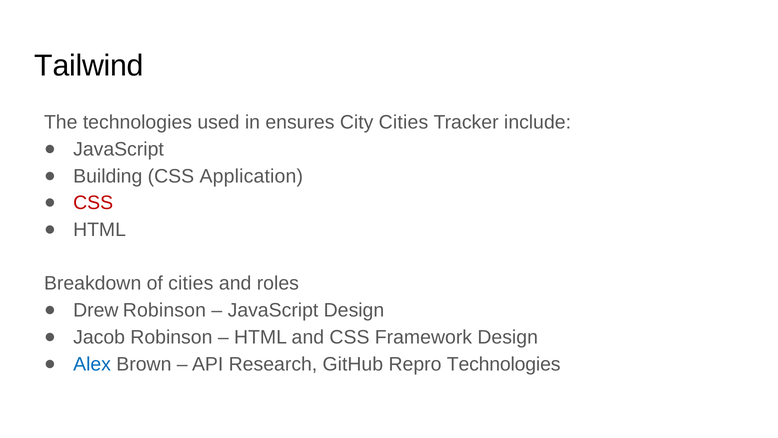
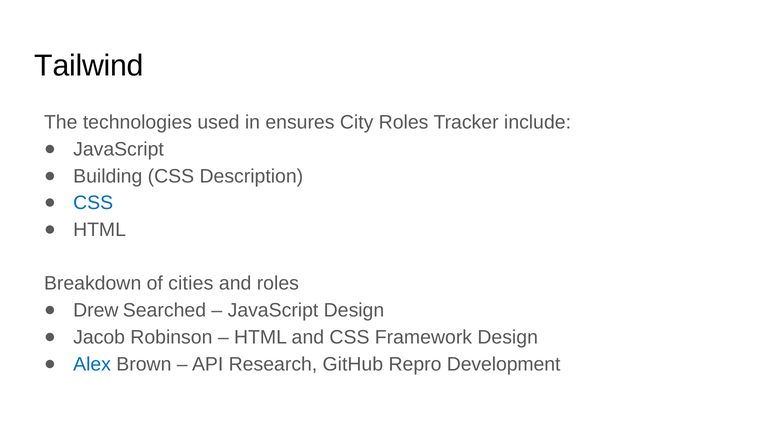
City Cities: Cities -> Roles (404, 122)
Application: Application -> Description (251, 176)
CSS colour: red -> blue (93, 203)
Drew Robinson: Robinson -> Searched (164, 310)
Repro Technologies: Technologies -> Development (504, 364)
